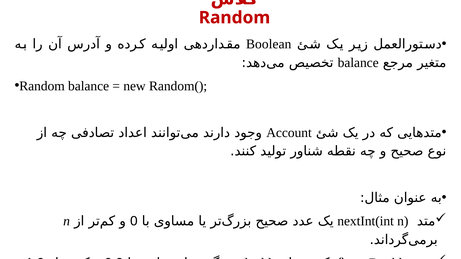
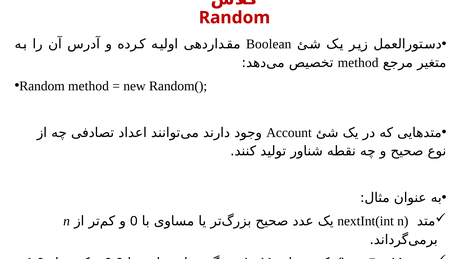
balance: balance -> method (358, 63)
Random balance: balance -> method (89, 86)
